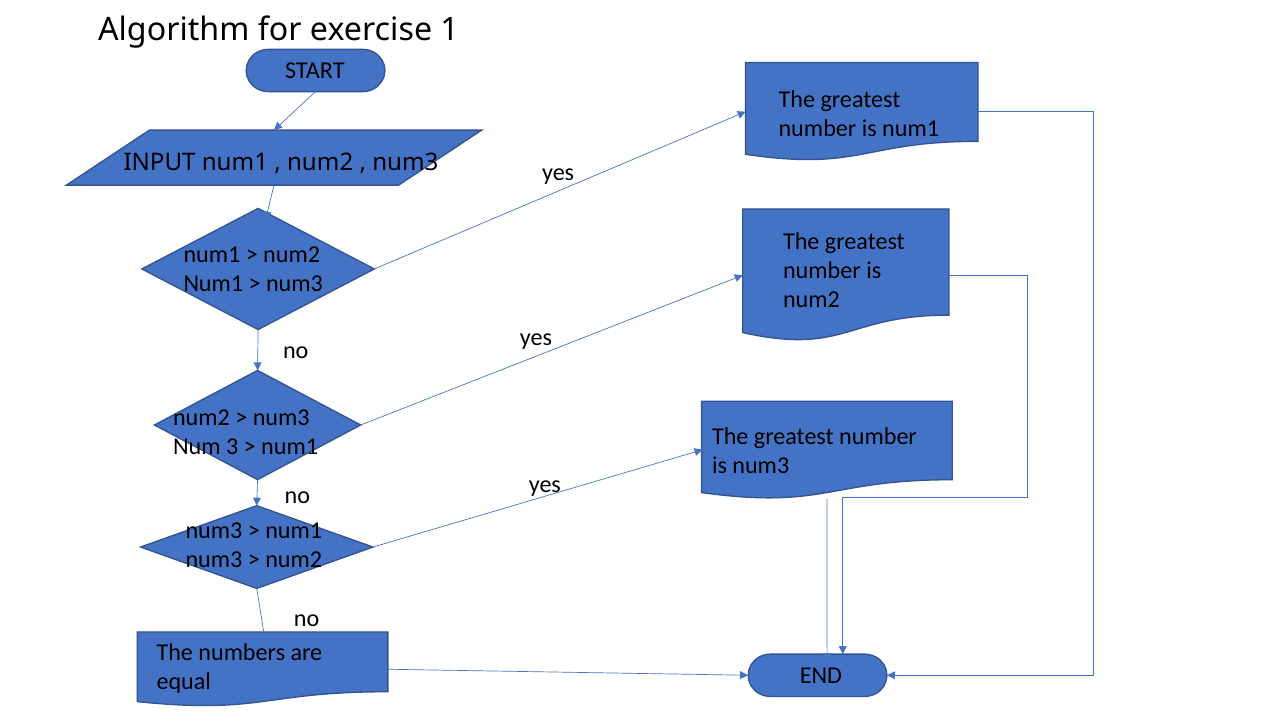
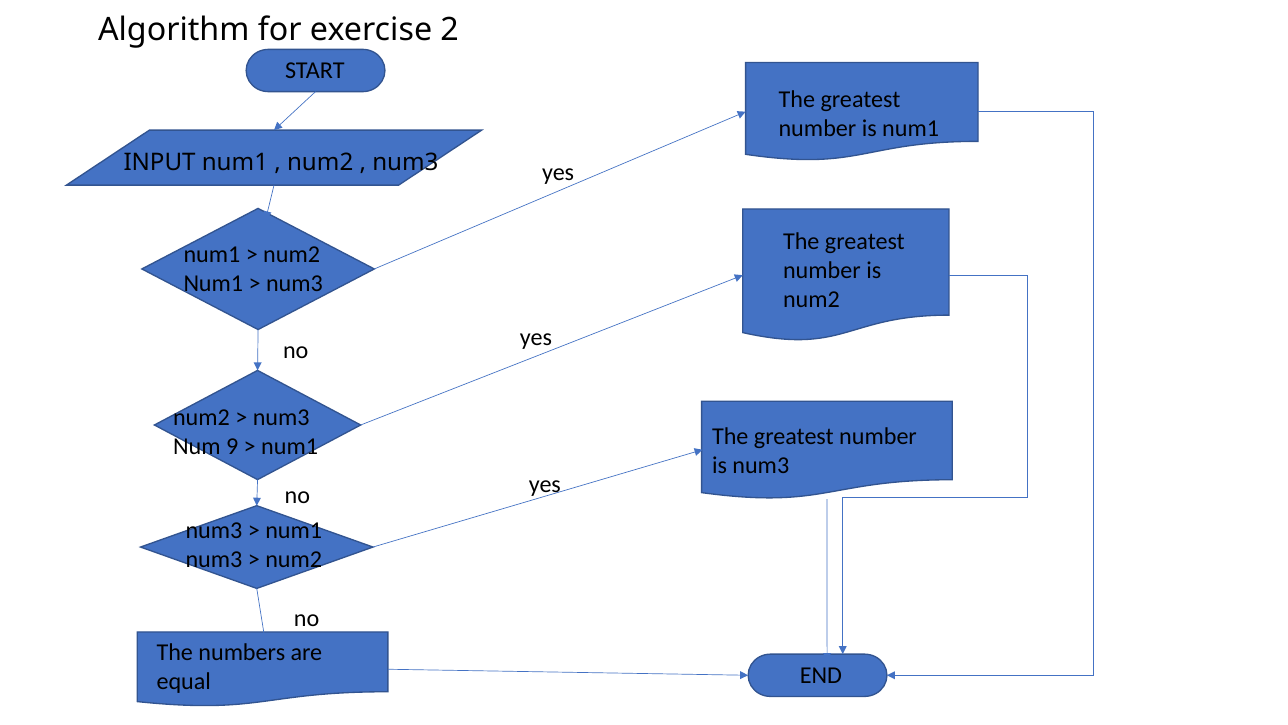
1: 1 -> 2 (450, 30)
3: 3 -> 9 (232, 446)
